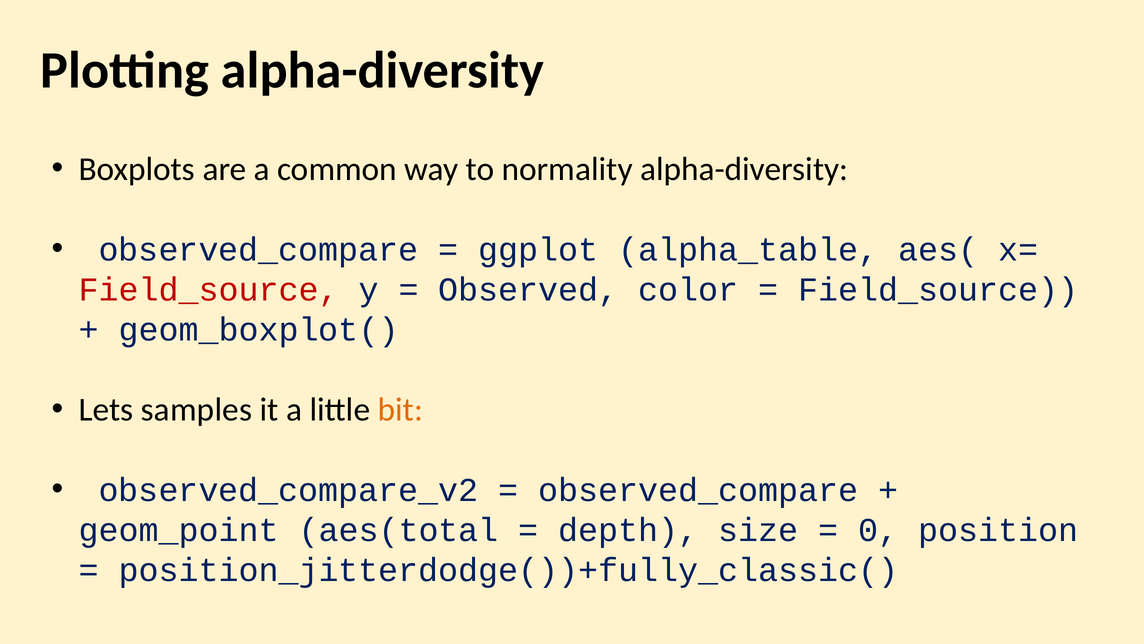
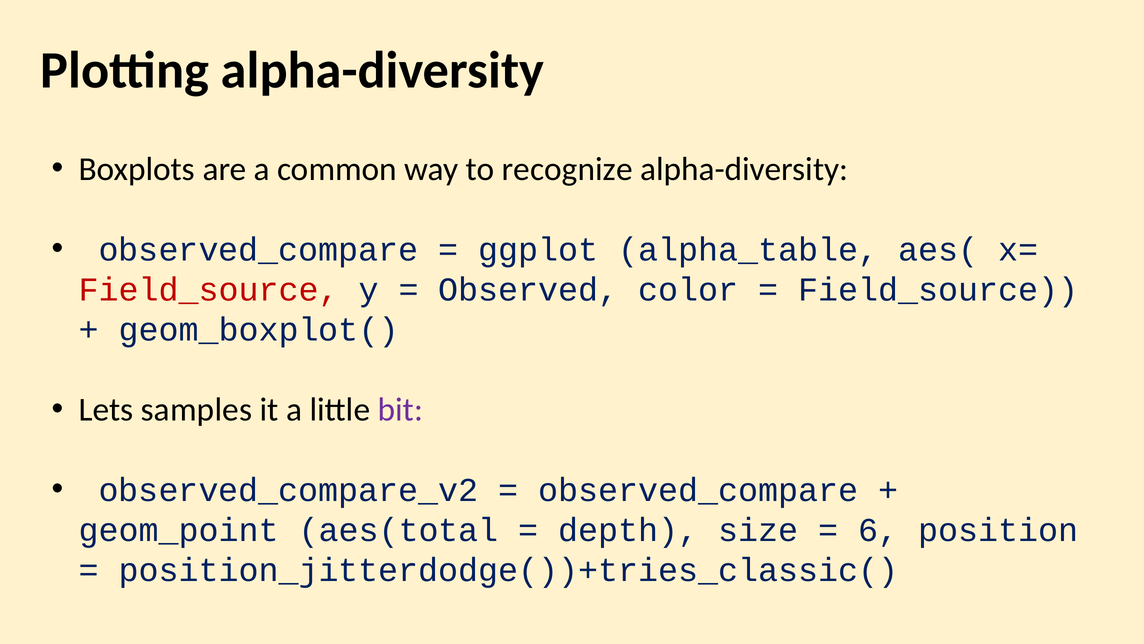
normality: normality -> recognize (567, 169)
bit colour: orange -> purple (400, 410)
0: 0 -> 6 (878, 530)
position_jitterdodge())+fully_classic(: position_jitterdodge())+fully_classic( -> position_jitterdodge())+tries_classic( (508, 570)
